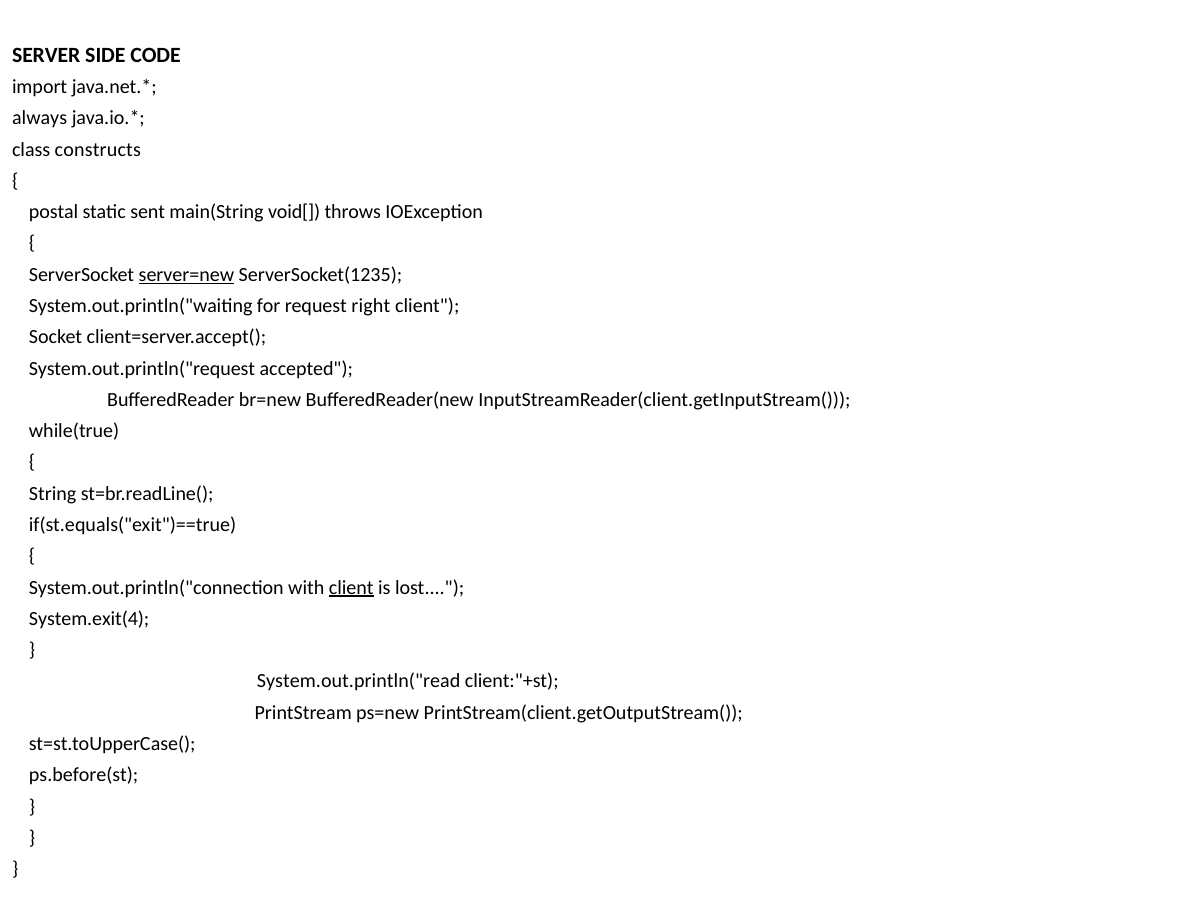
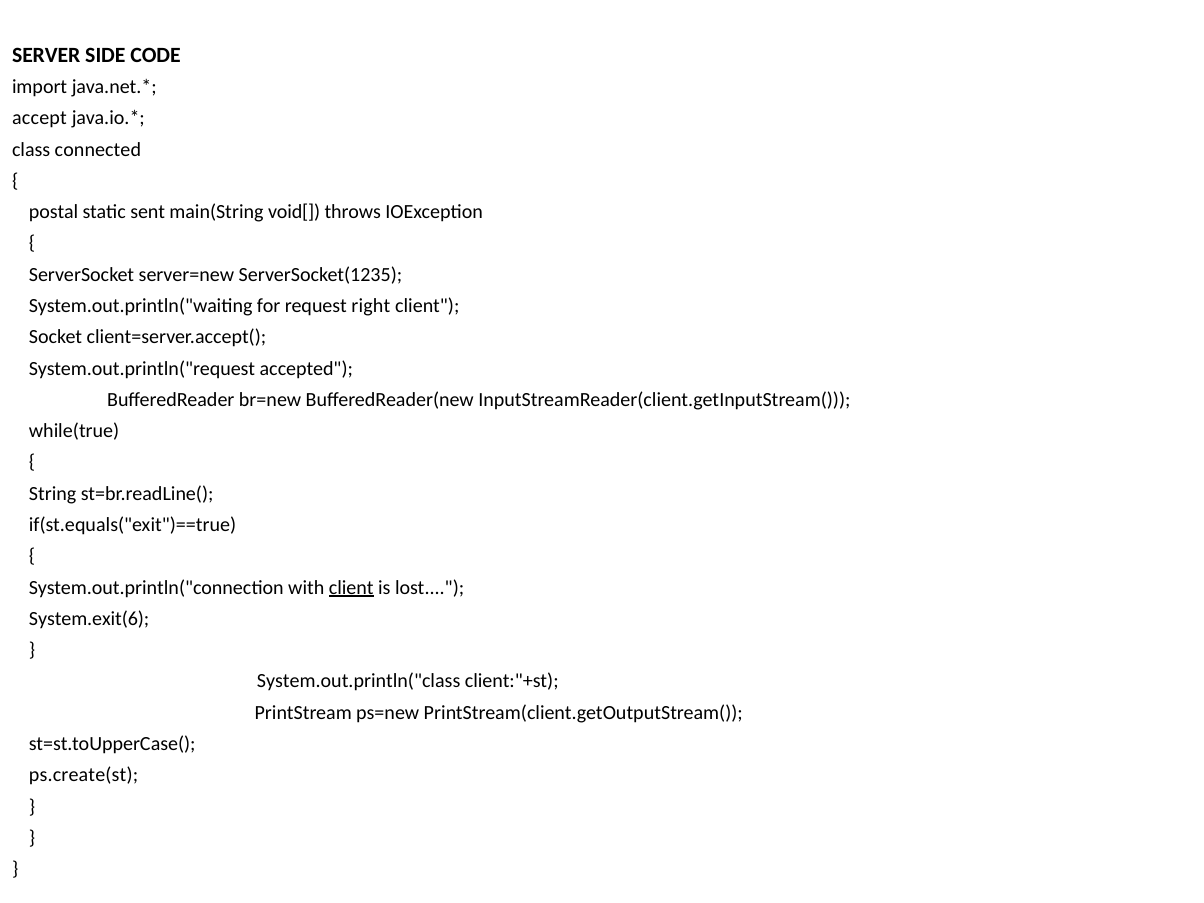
always: always -> accept (40, 118)
constructs: constructs -> connected (98, 149)
server=new underline: present -> none (186, 275)
System.exit(4: System.exit(4 -> System.exit(6 (89, 619)
System.out.println("read: System.out.println("read -> System.out.println("class (359, 681)
ps.before(st: ps.before(st -> ps.create(st (84, 775)
